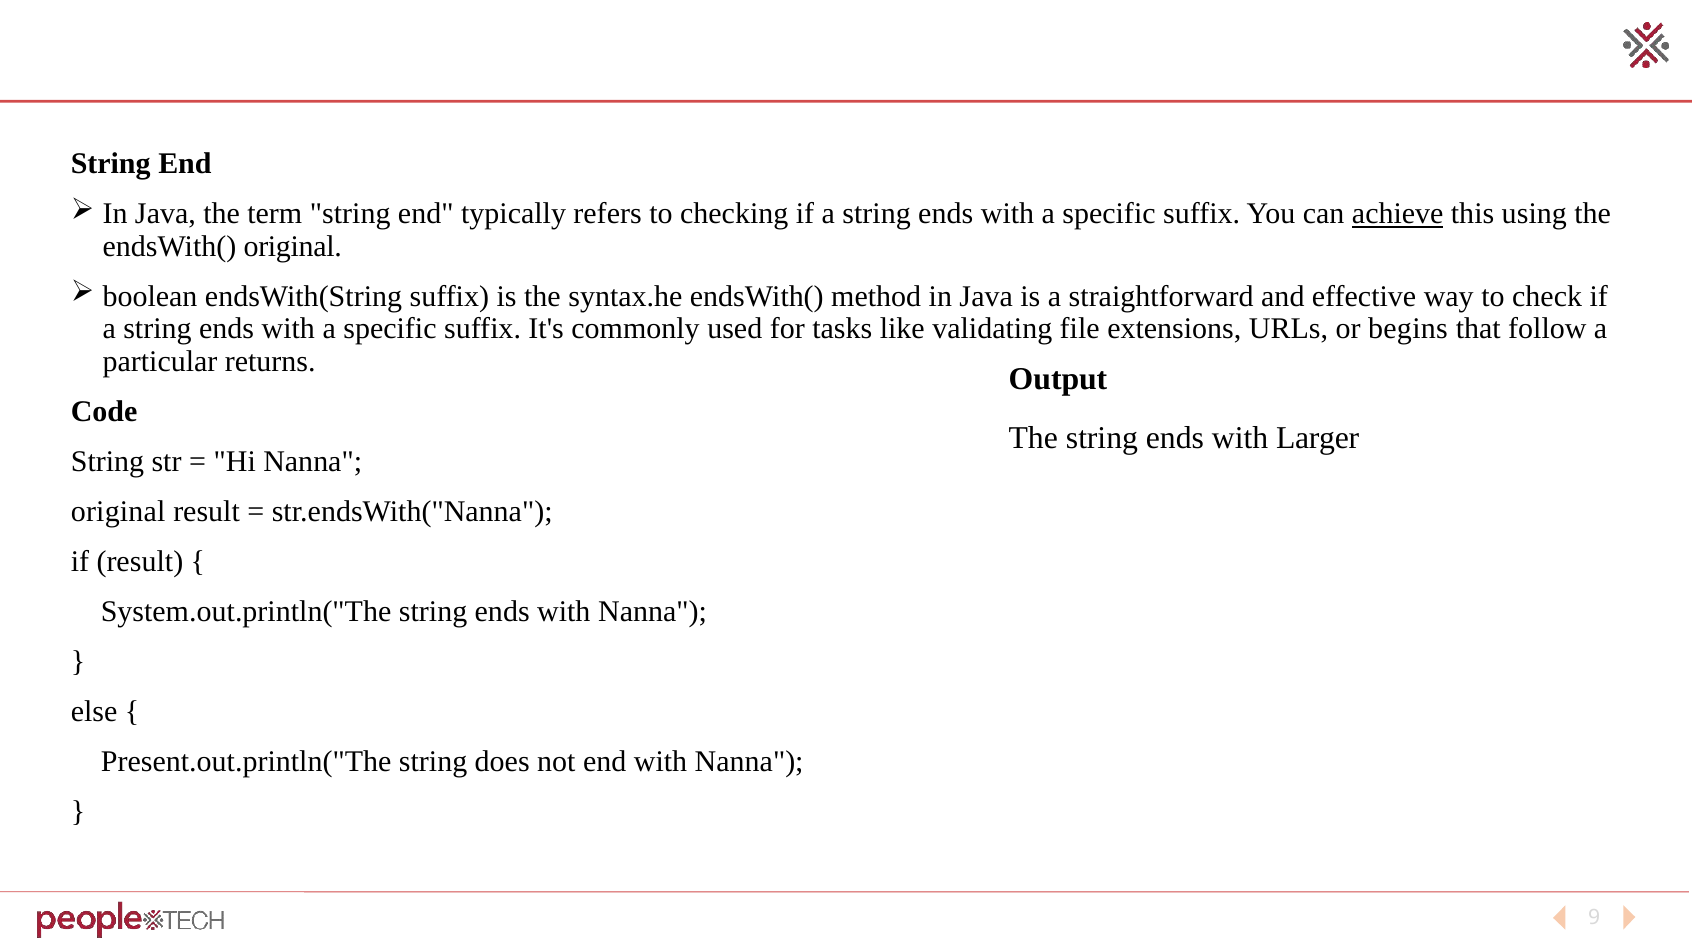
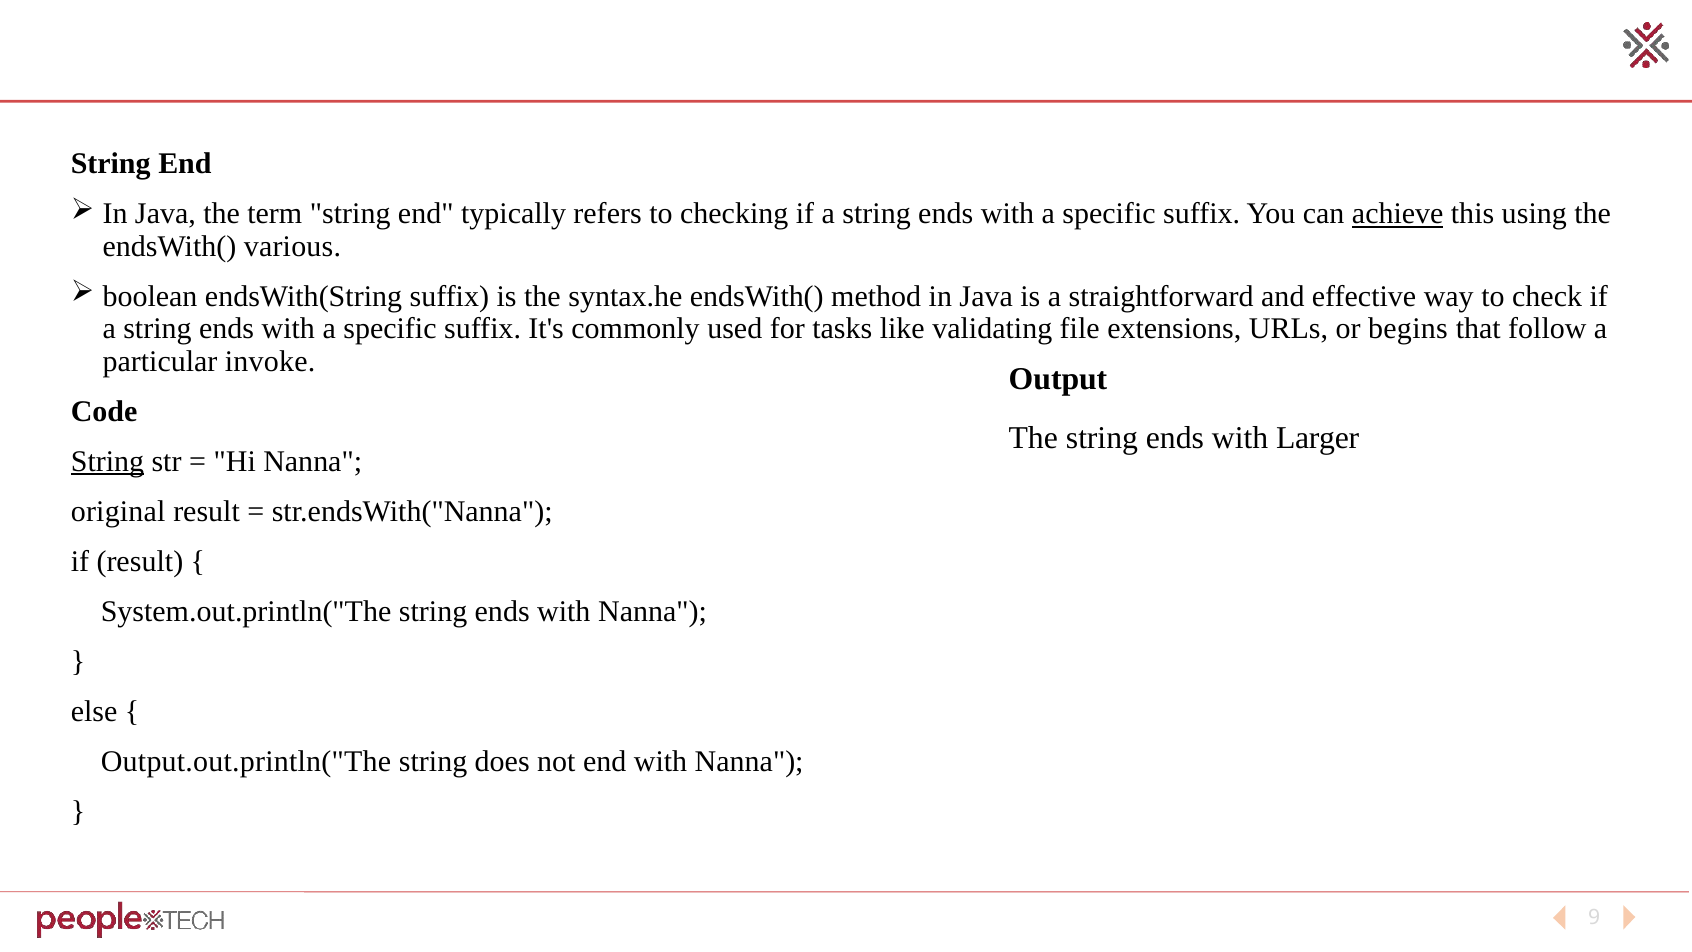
endsWith( original: original -> various (292, 246)
returns: returns -> invoke (270, 361)
String underline: none -> present (107, 461)
Present.out.println("The: Present.out.println("The -> Output.out.println("The (246, 761)
